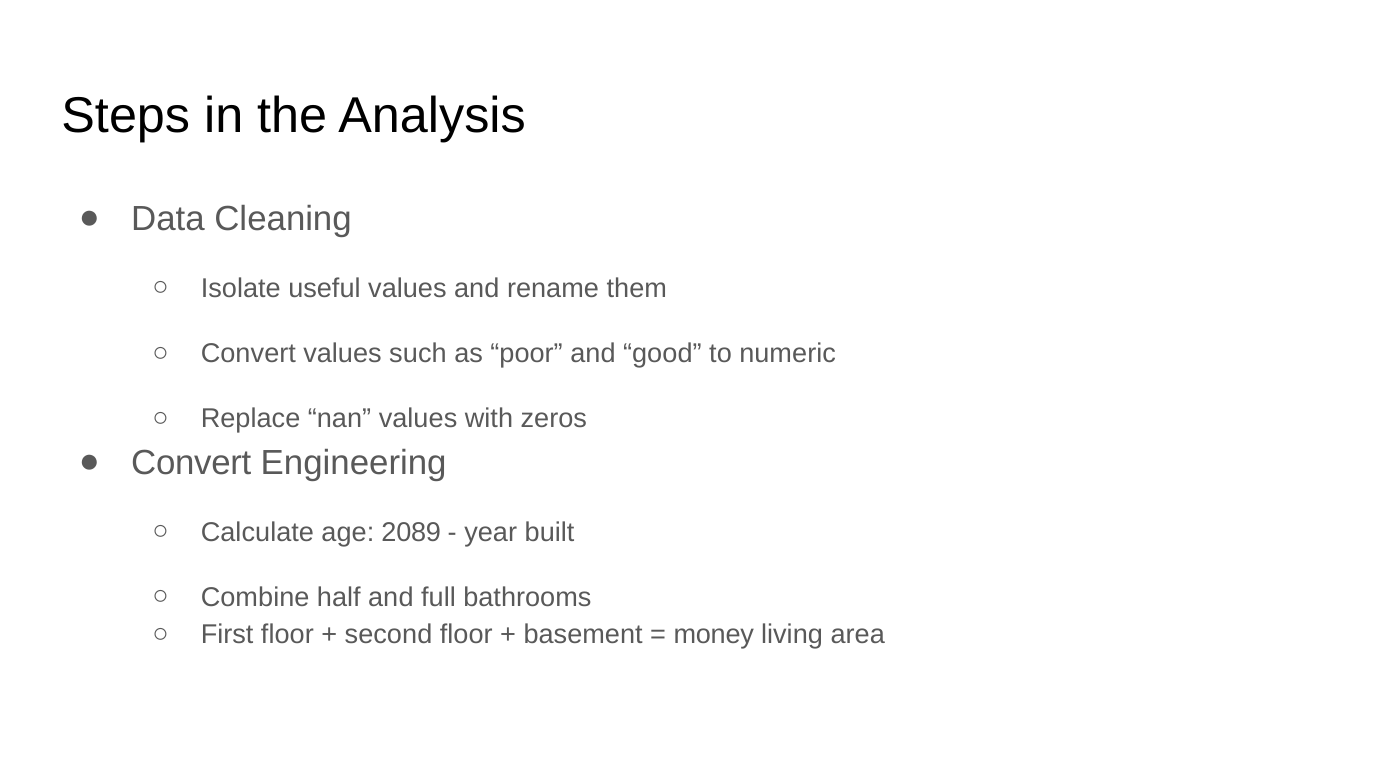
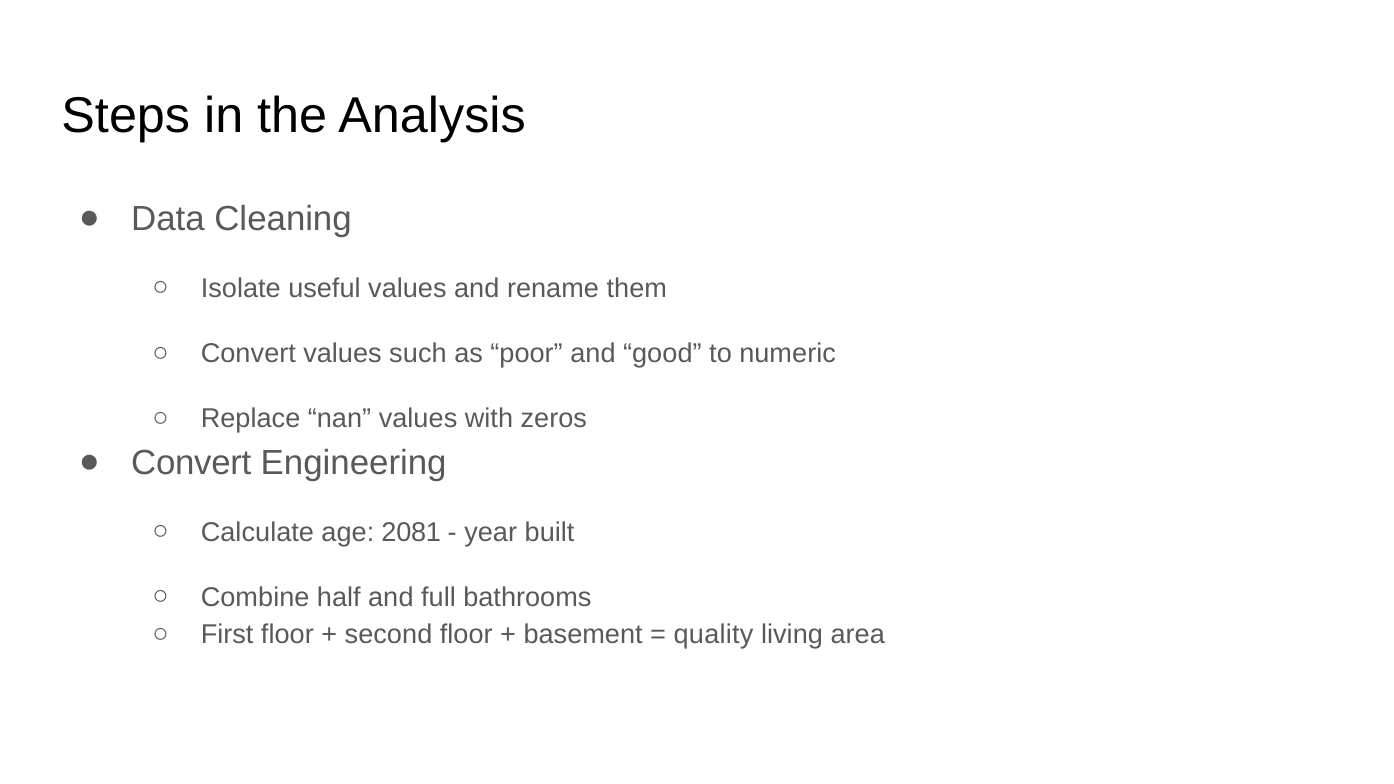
2089: 2089 -> 2081 (411, 532)
money: money -> quality (714, 635)
